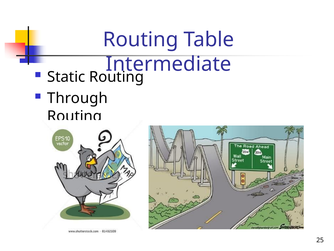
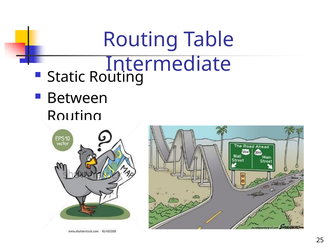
Through: Through -> Between (78, 98)
